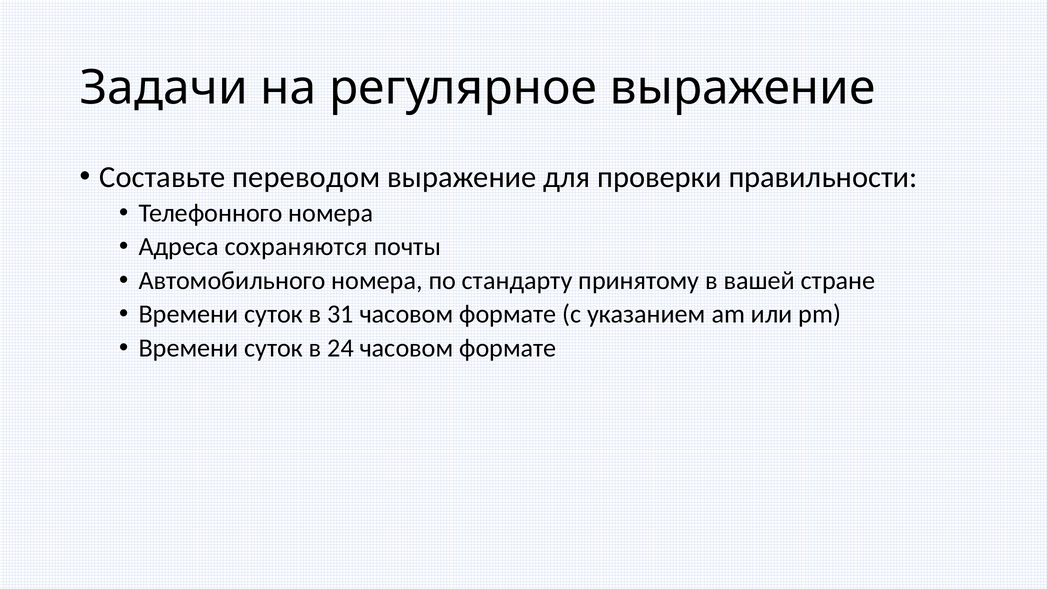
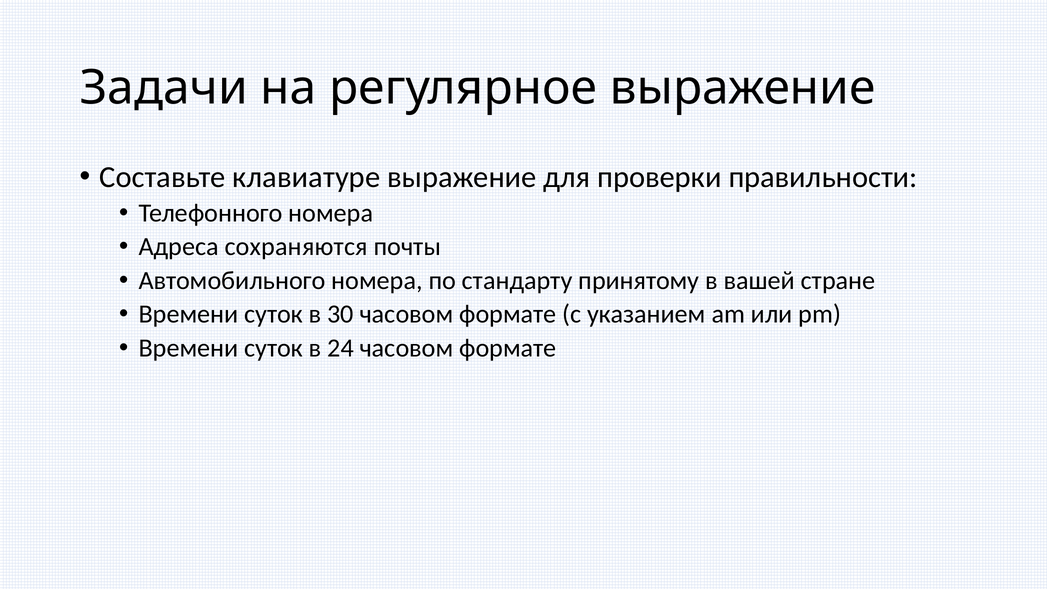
переводом: переводом -> клавиатуре (306, 177)
31: 31 -> 30 (340, 314)
